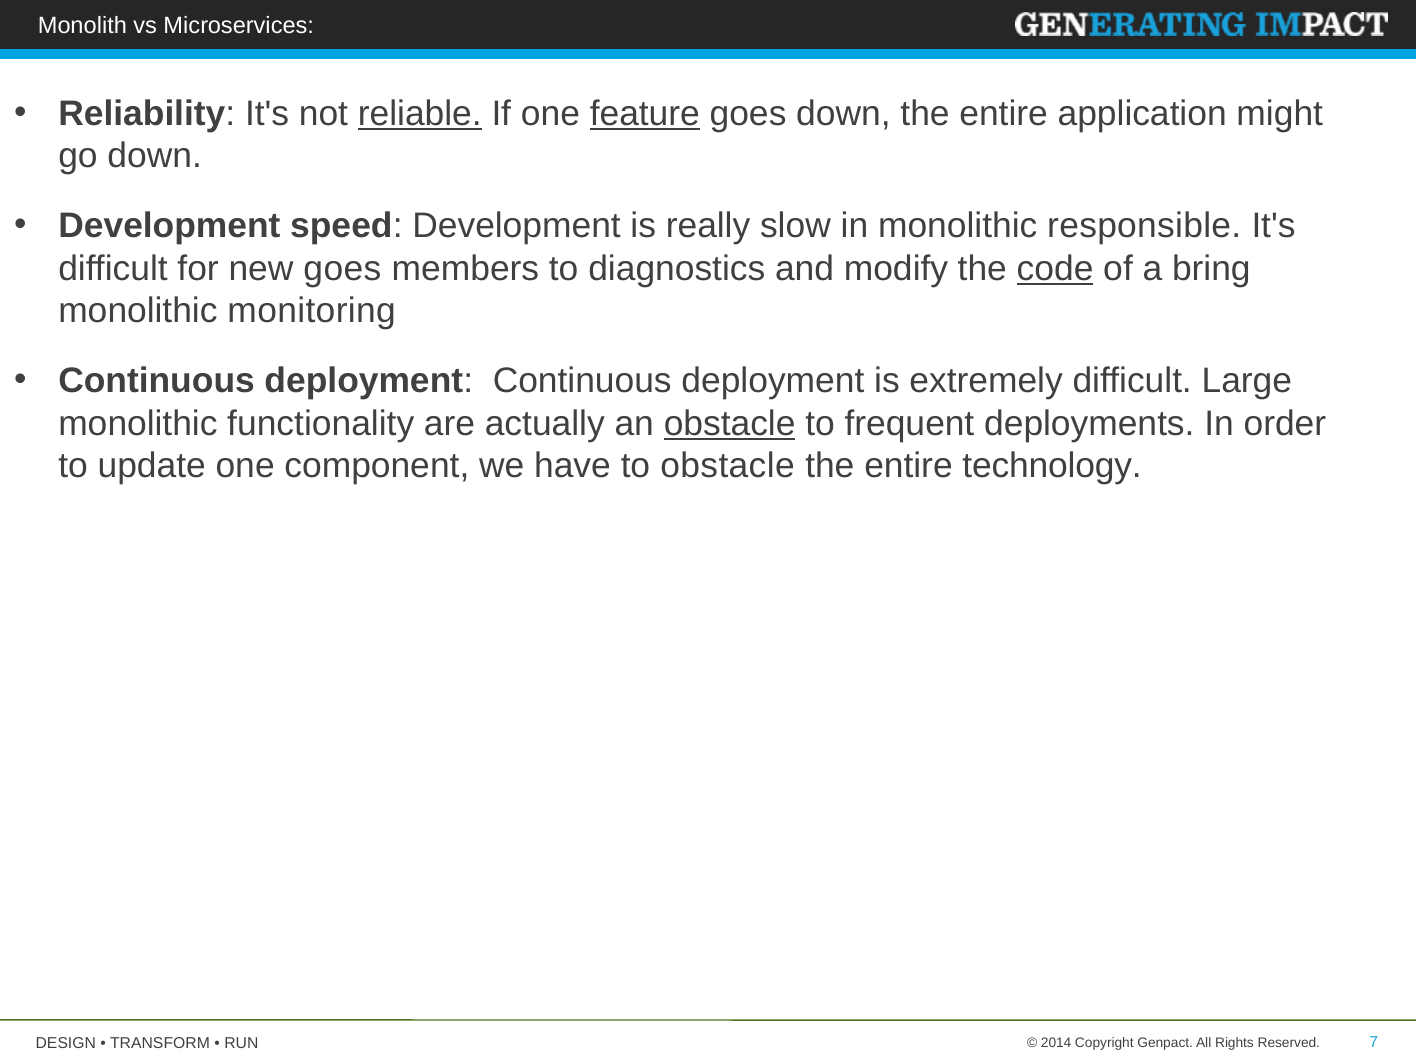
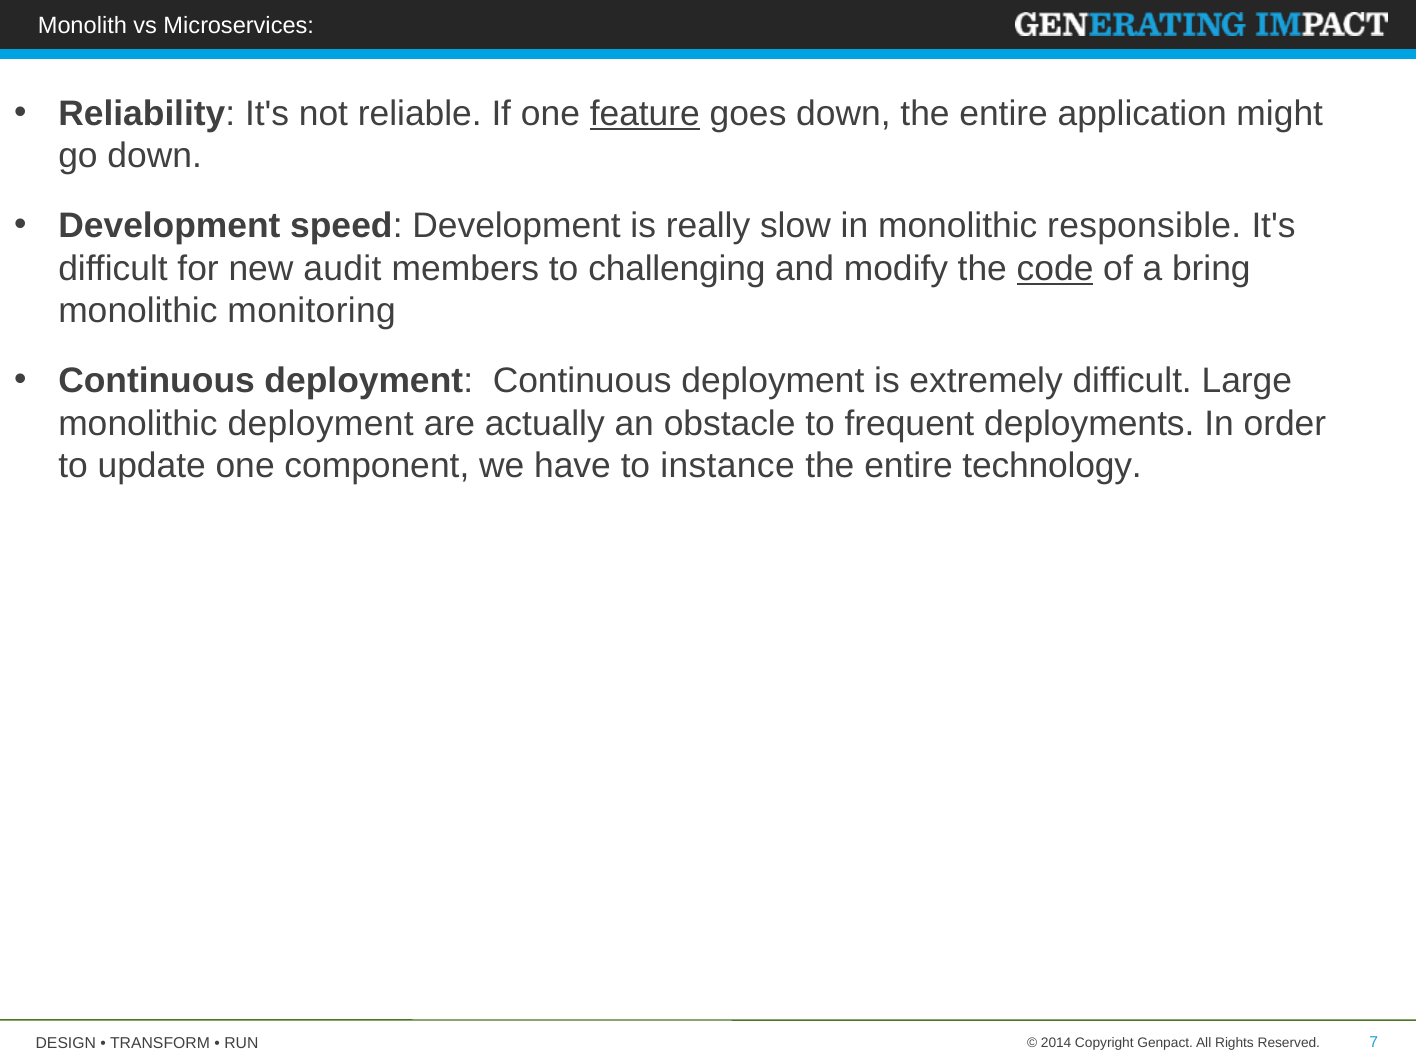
reliable underline: present -> none (420, 113)
new goes: goes -> audit (342, 268)
diagnostics: diagnostics -> challenging (677, 268)
monolithic functionality: functionality -> deployment (321, 423)
obstacle underline: present -> none (730, 423)
to obstacle: obstacle -> instance (728, 466)
